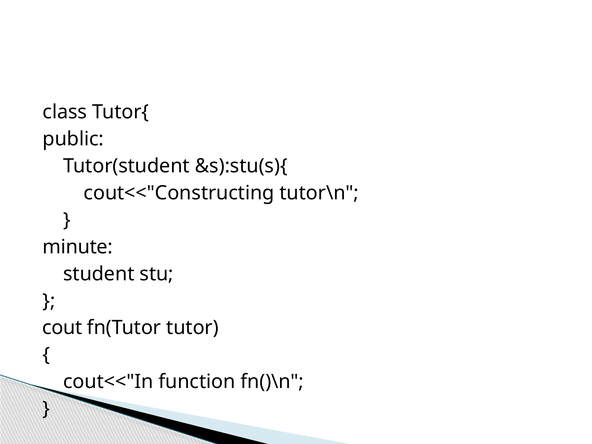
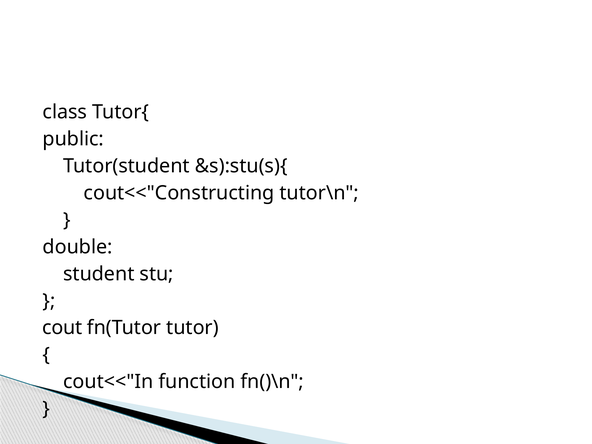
minute: minute -> double (78, 247)
